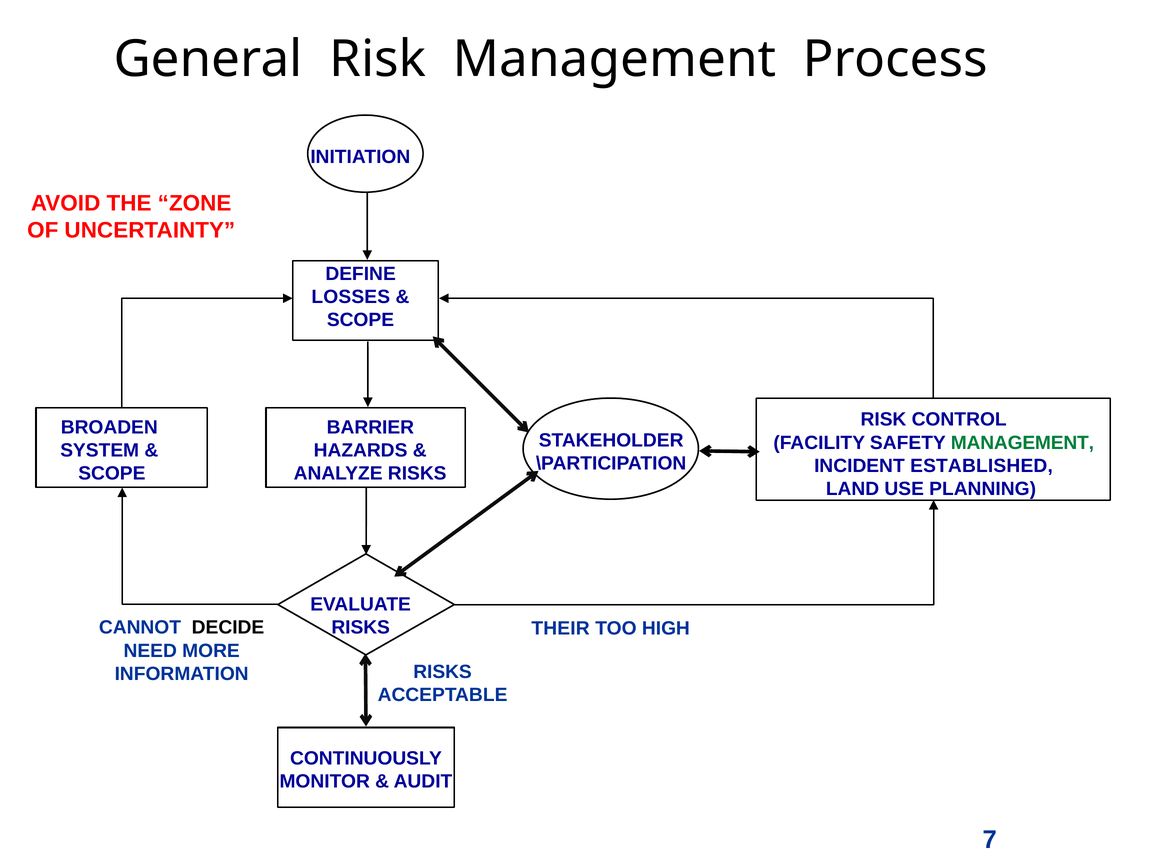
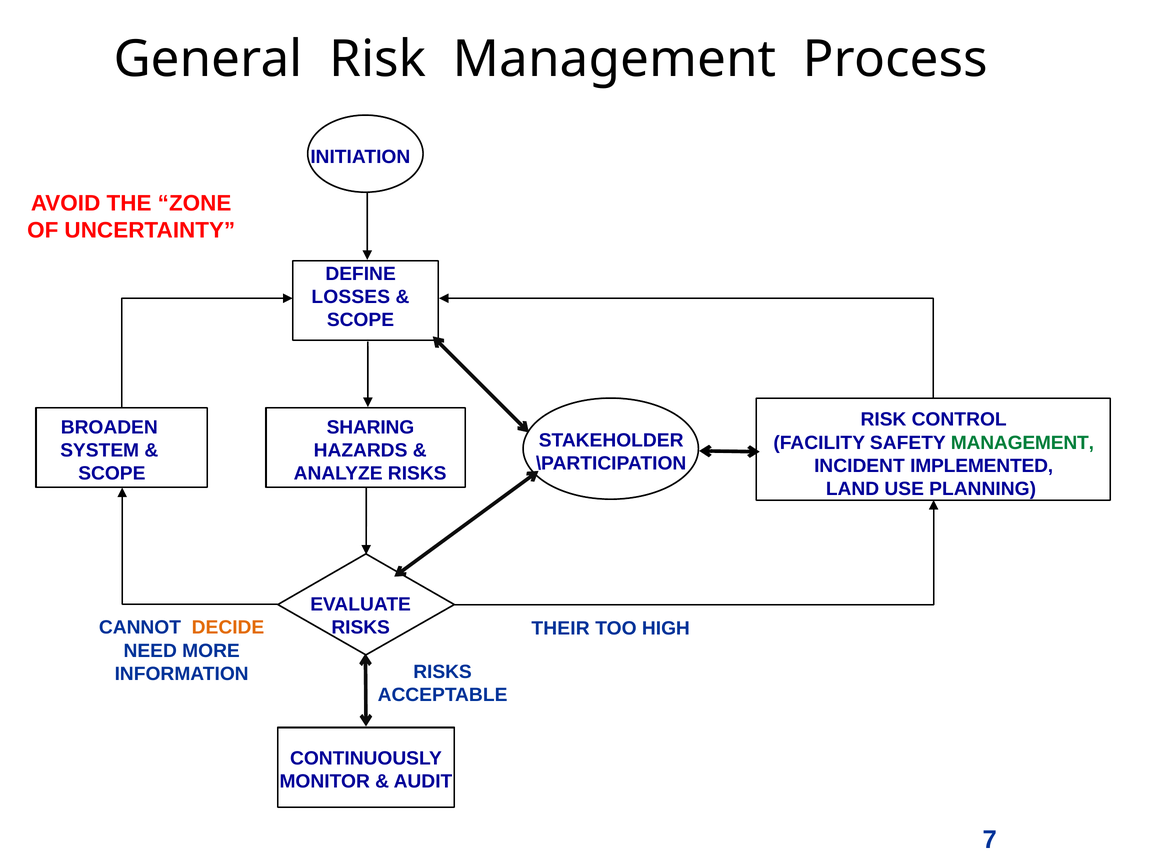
BARRIER: BARRIER -> SHARING (370, 427)
ESTABLISHED: ESTABLISHED -> IMPLEMENTED (982, 466)
DECIDE colour: black -> orange (228, 628)
